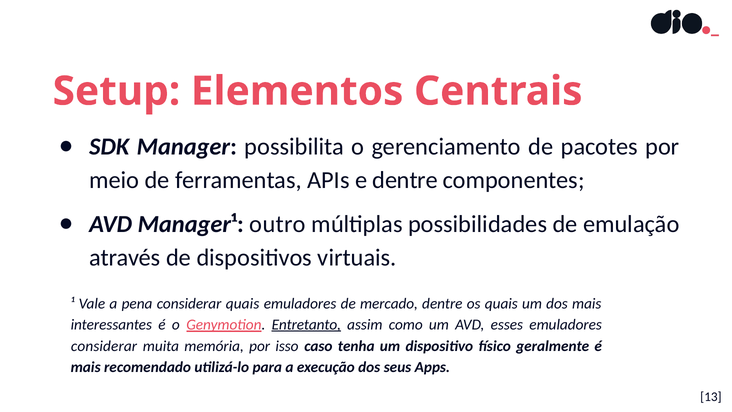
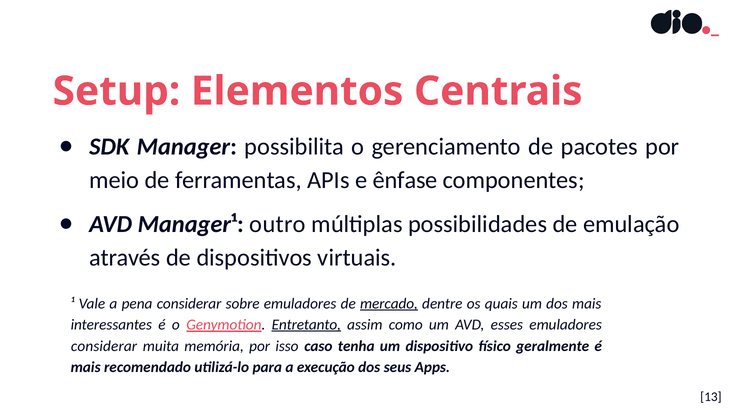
e dentre: dentre -> ênfase (405, 180)
considerar quais: quais -> sobre (243, 303)
mercado underline: none -> present (389, 303)
